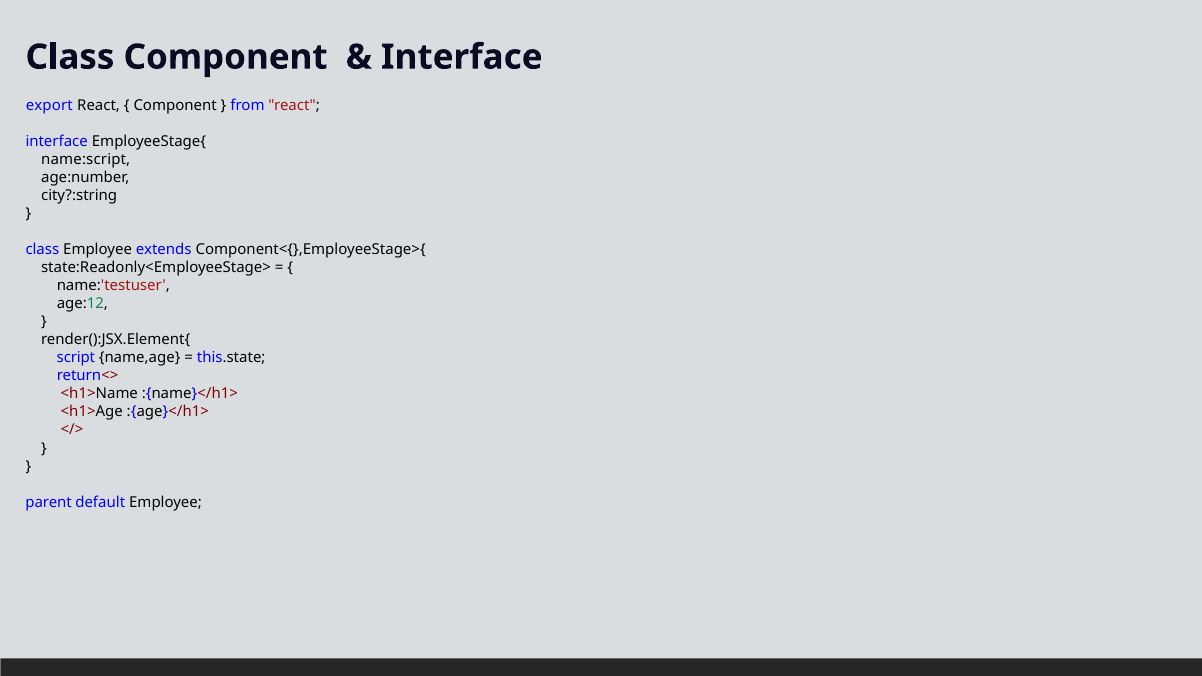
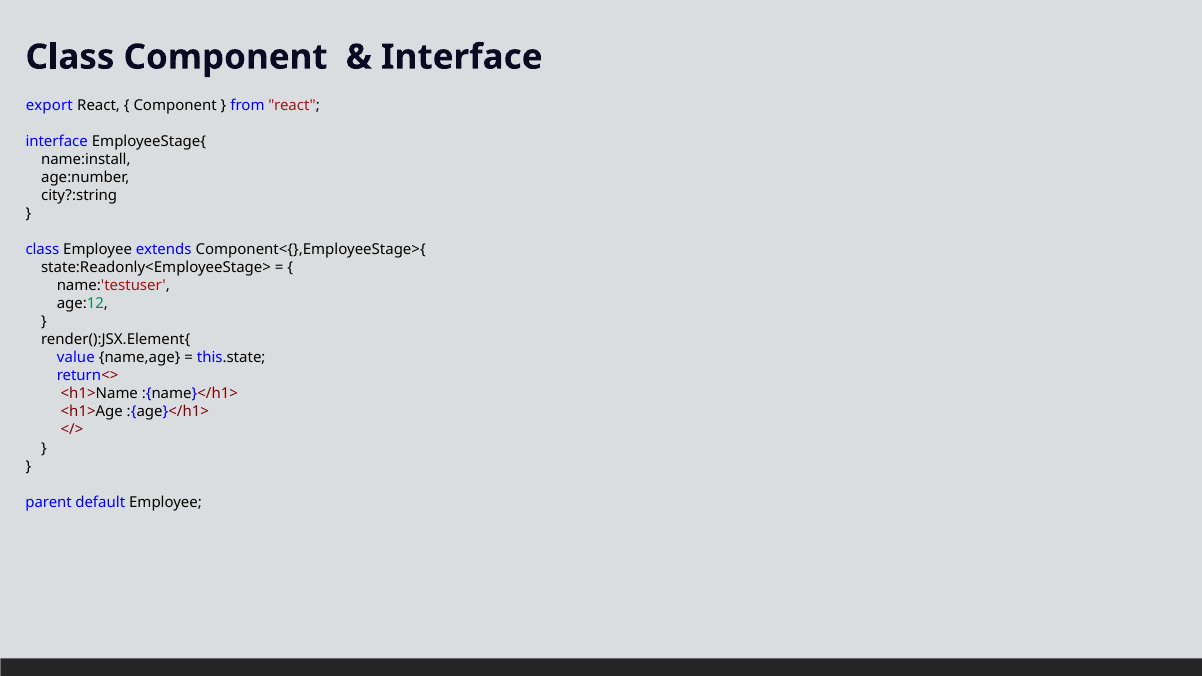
name:script: name:script -> name:install (86, 160)
script: script -> value (76, 358)
